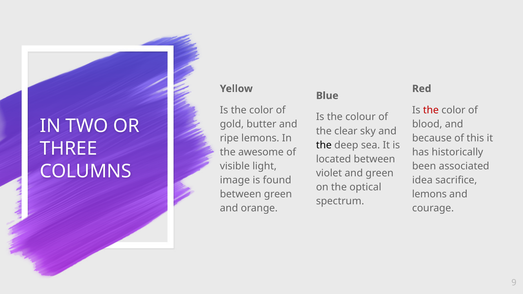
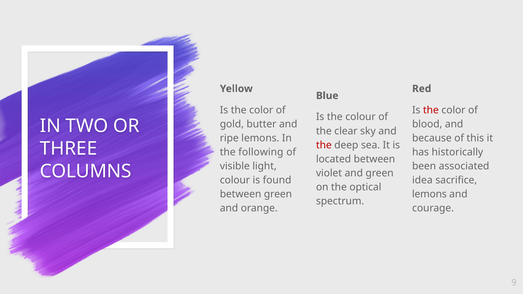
the colour: black -> red (324, 145)
awesome: awesome -> following (261, 152)
image: image -> colour (235, 180)
